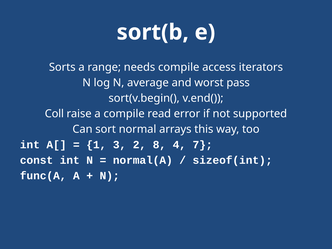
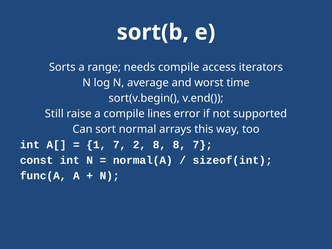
pass: pass -> time (238, 83)
Coll: Coll -> Still (54, 114)
read: read -> lines (159, 114)
1 3: 3 -> 7 (120, 145)
8 4: 4 -> 8 (179, 145)
